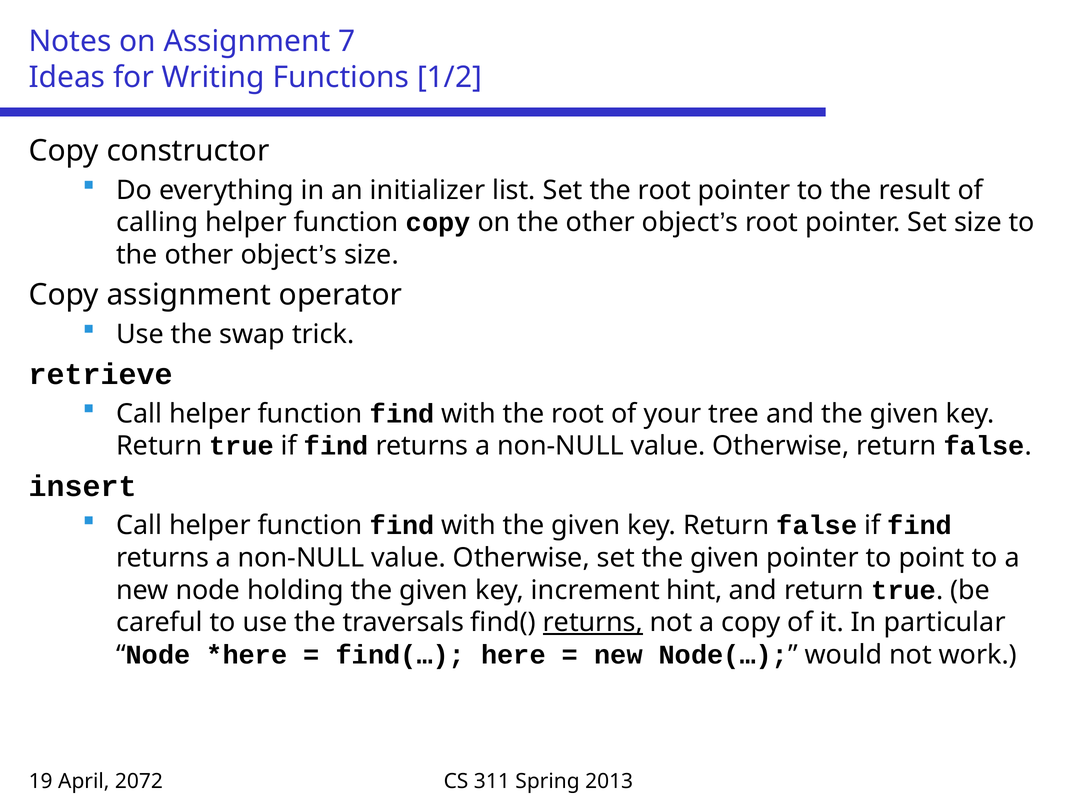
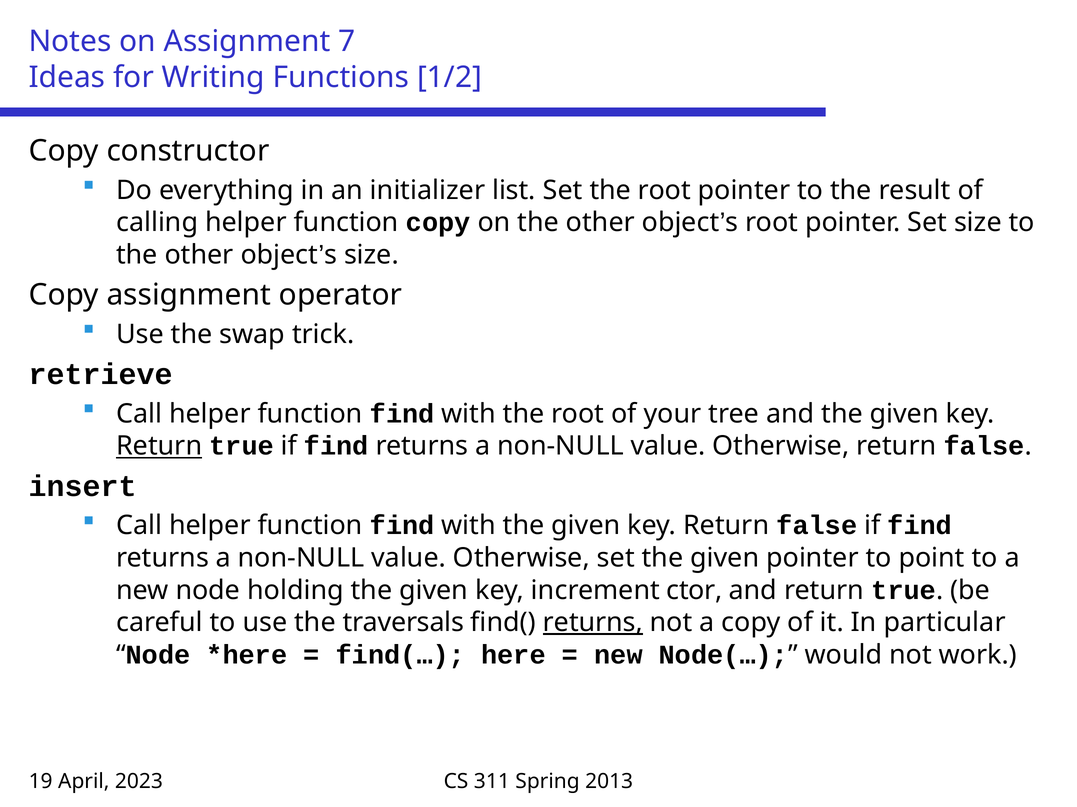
Return underline: none -> present (159, 446)
hint: hint -> ctor (694, 591)
2072: 2072 -> 2023 (139, 782)
